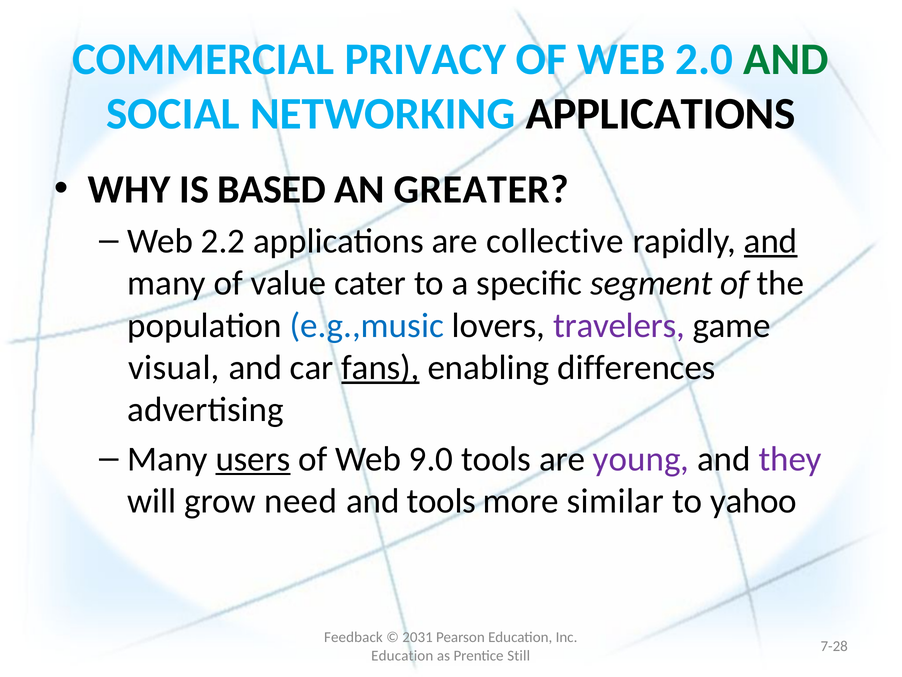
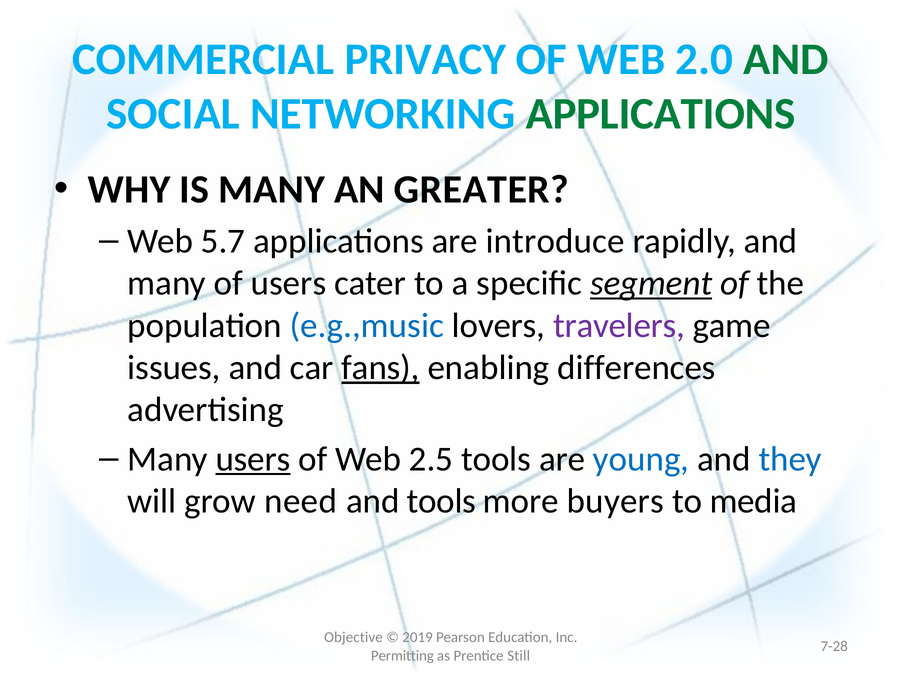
APPLICATIONS colour: black -> green (661, 114)
IS BASED: BASED -> MANY (272, 189)
2.2: 2.2 -> 5.7 (223, 241)
collective: collective -> introduce (555, 241)
and underline: present -> none (771, 241)
of value: value -> users (288, 283)
segment underline: none -> present (651, 283)
visual: visual -> issues (174, 367)
9.0: 9.0 -> 2.5 (431, 459)
young colour: purple -> blue (641, 459)
they colour: purple -> blue (790, 459)
similar: similar -> buyers (615, 501)
yahoo: yahoo -> media (753, 501)
Feedback: Feedback -> Objective (353, 637)
2031: 2031 -> 2019 (418, 637)
Education: Education -> Permitting (402, 655)
